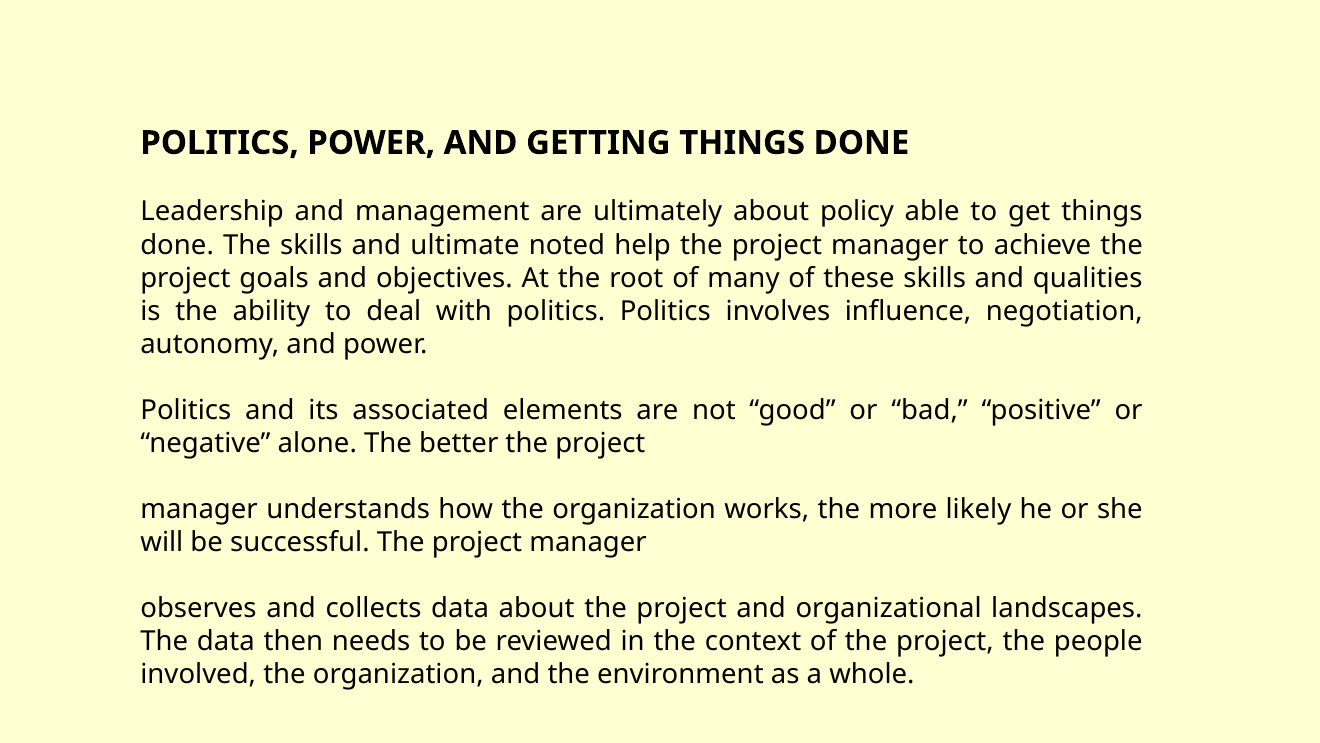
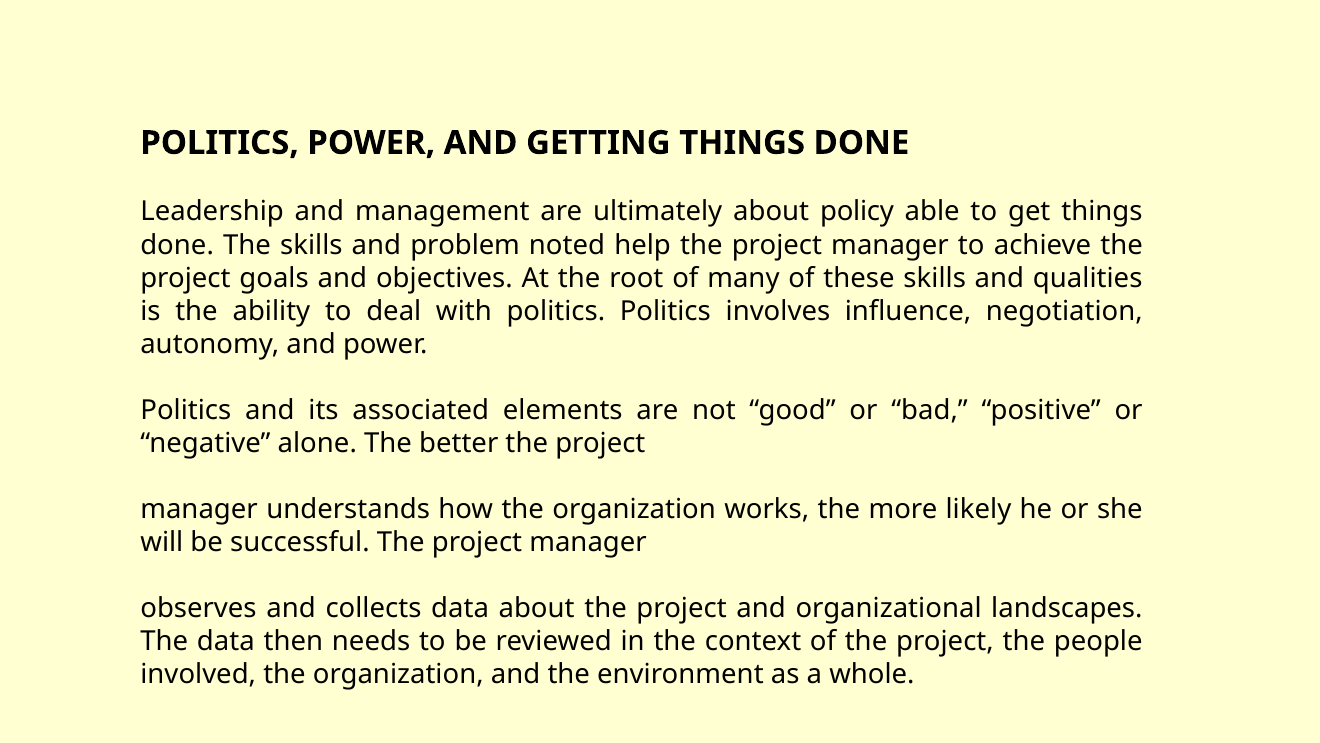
ultimate: ultimate -> problem (465, 245)
